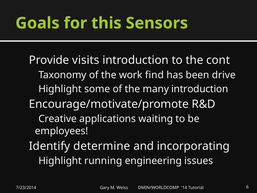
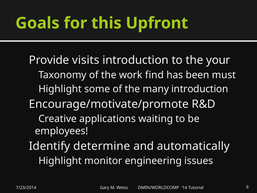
Sensors: Sensors -> Upfront (157, 23)
cont: cont -> your (218, 60)
drive: drive -> must (224, 75)
incorporating: incorporating -> automatically (193, 146)
running: running -> monitor (103, 161)
